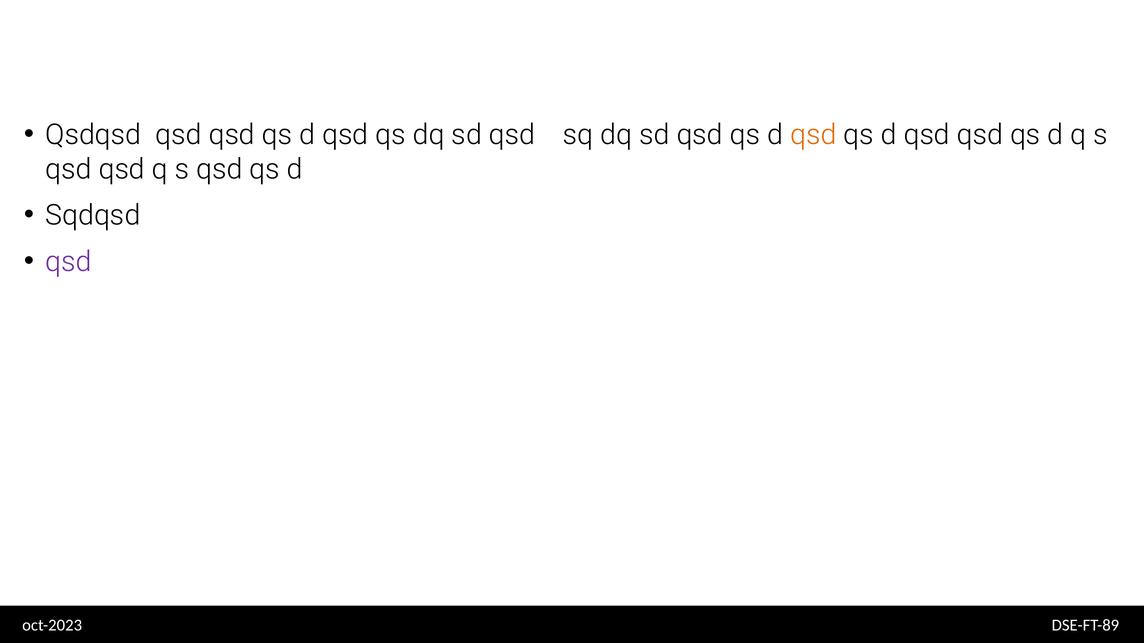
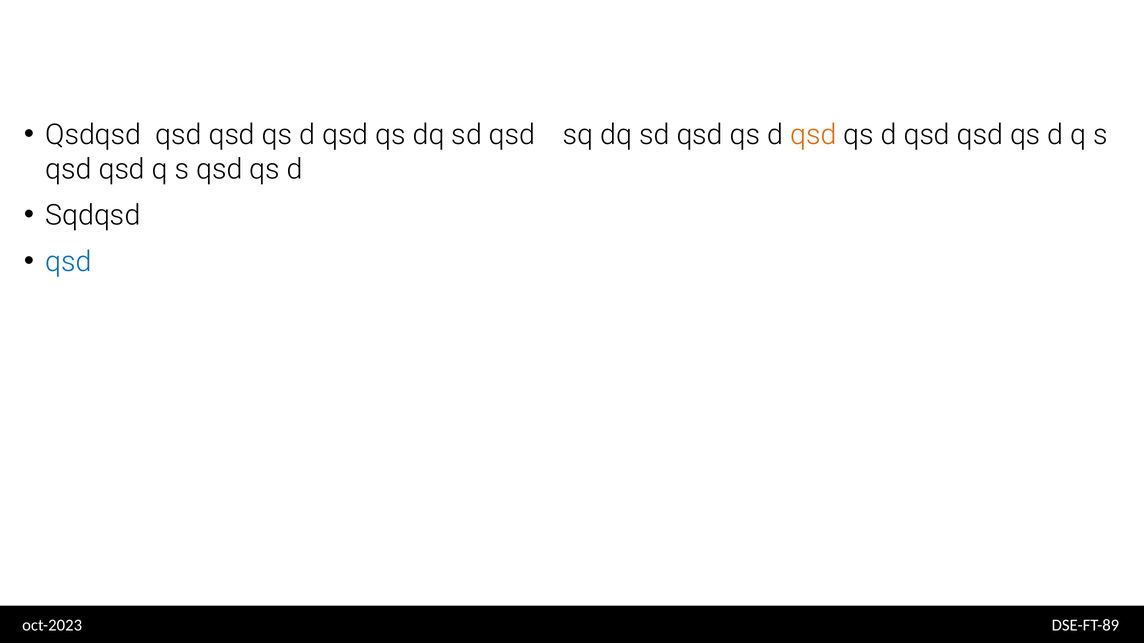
qsd colour: purple -> blue (68, 262)
